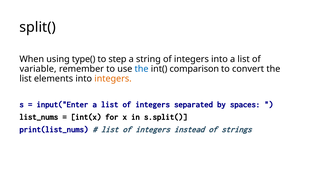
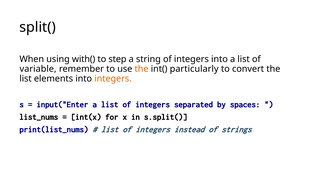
type(: type( -> with( (84, 59)
the colour: blue -> orange (142, 69)
comparison: comparison -> particularly (194, 69)
